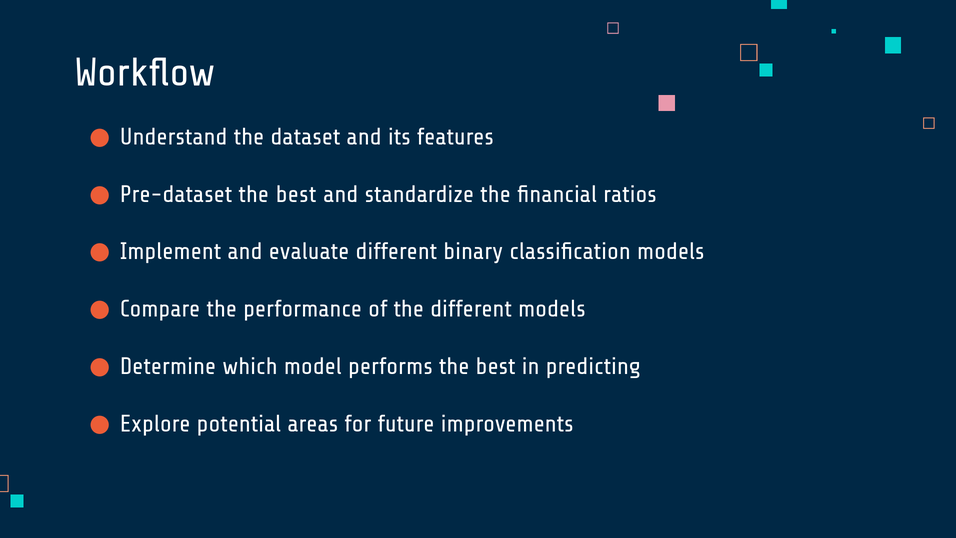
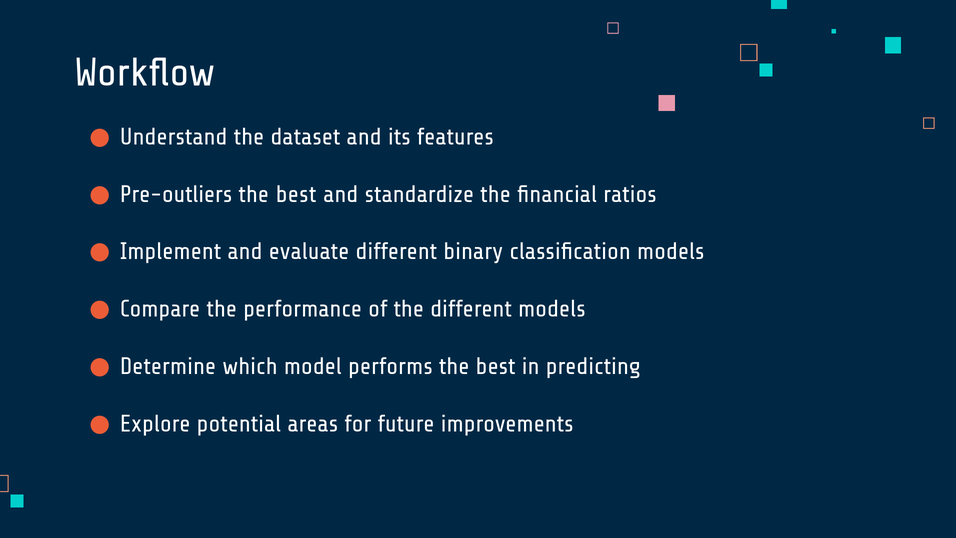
Pre-dataset: Pre-dataset -> Pre-outliers (176, 194)
